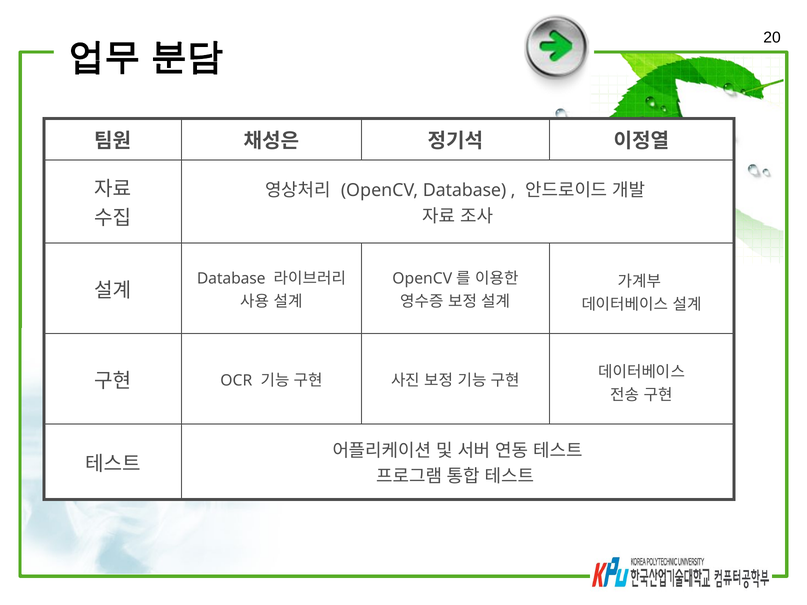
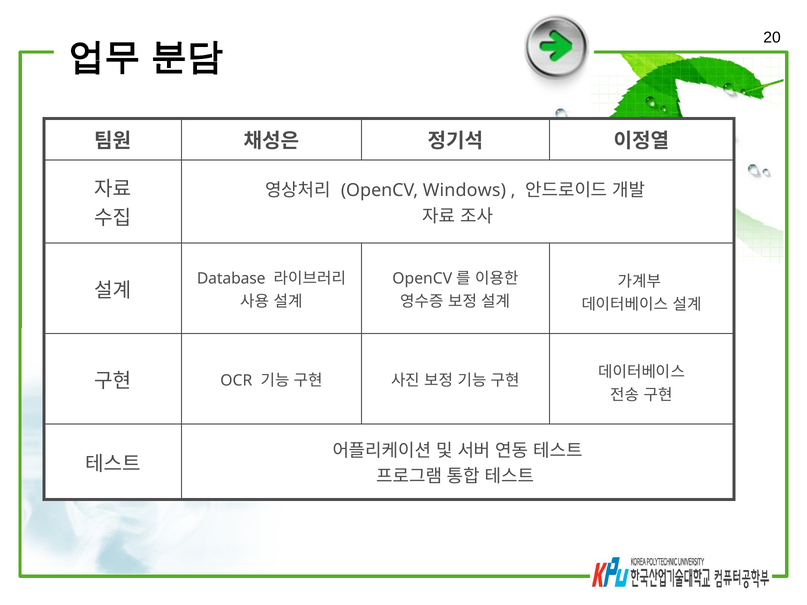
OpenCV Database: Database -> Windows (464, 190)
